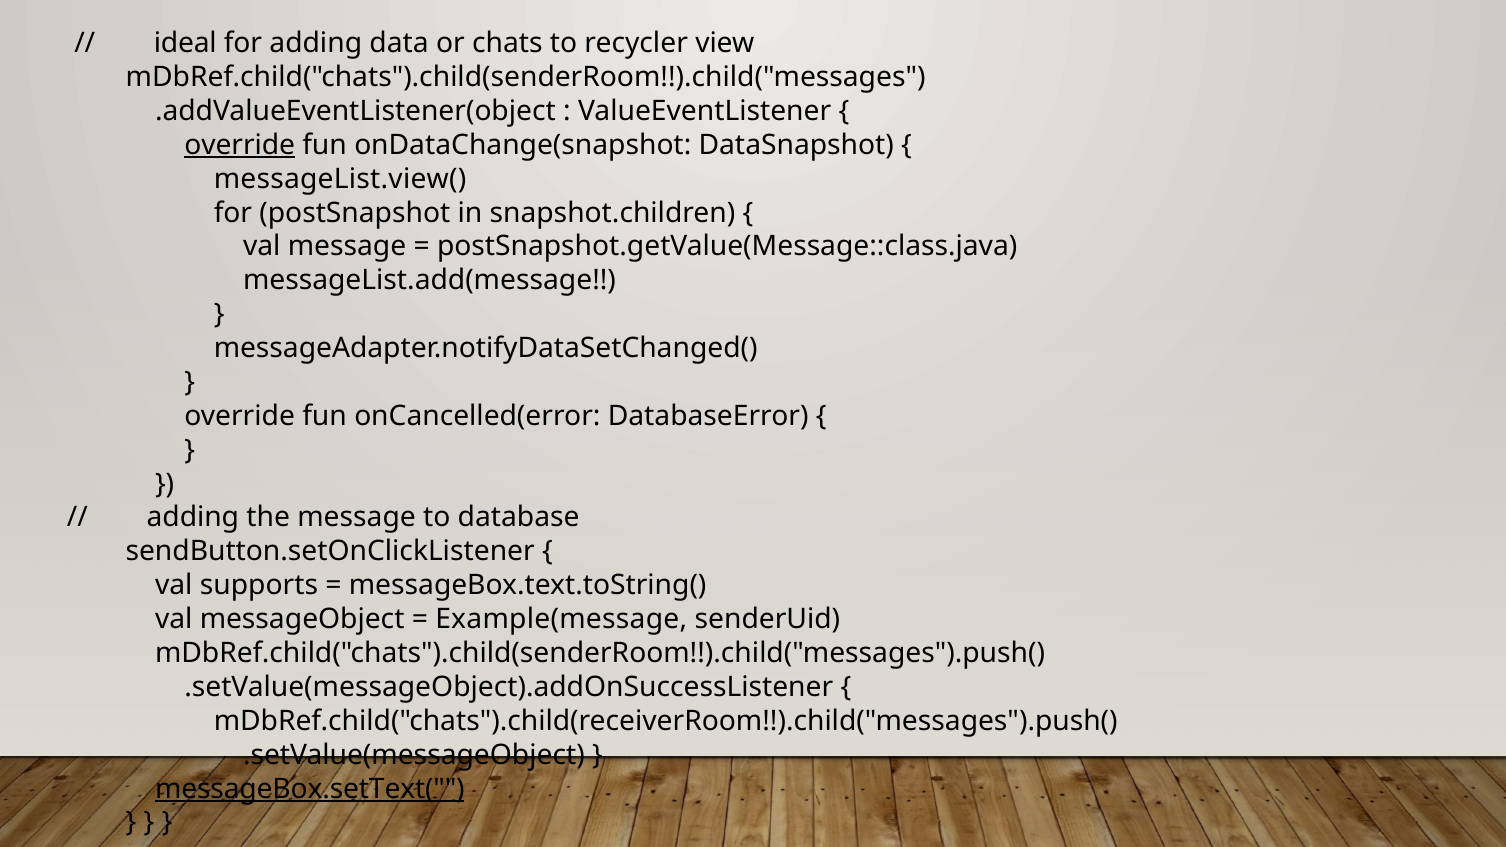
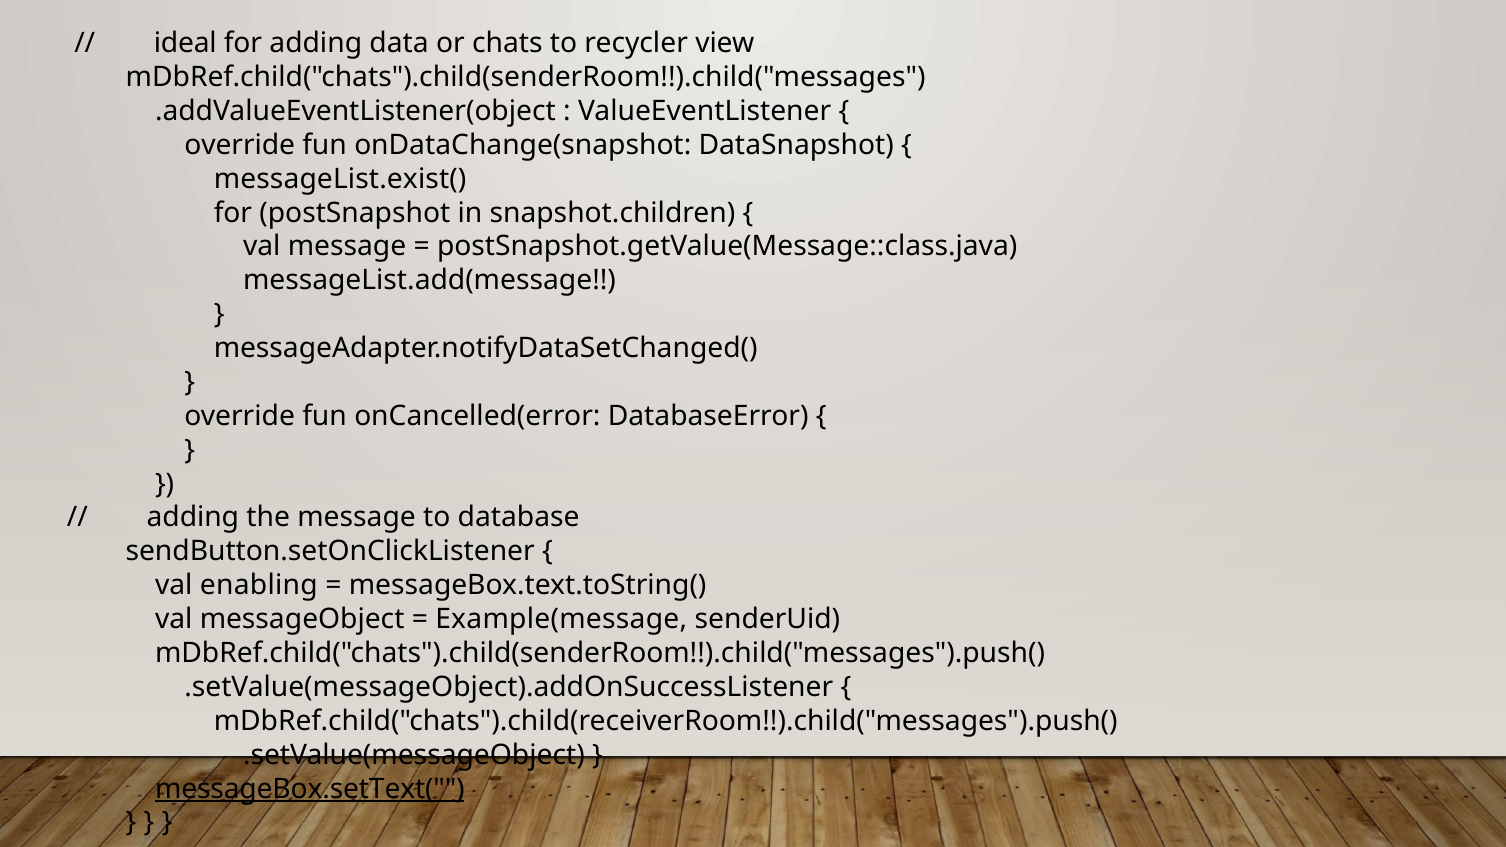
override underline: present -> none (240, 145)
messageList.view(: messageList.view( -> messageList.exist( (340, 179)
supports: supports -> enabling (259, 585)
